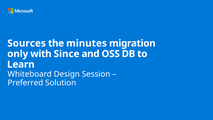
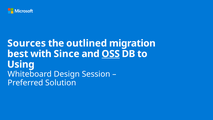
minutes: minutes -> outlined (87, 43)
only: only -> best (18, 54)
OSS underline: none -> present (111, 54)
Learn: Learn -> Using (21, 64)
